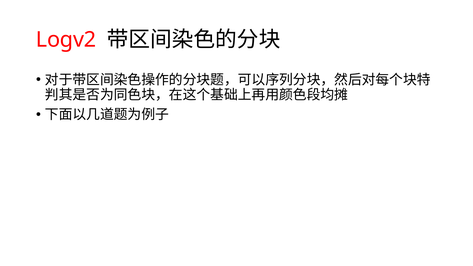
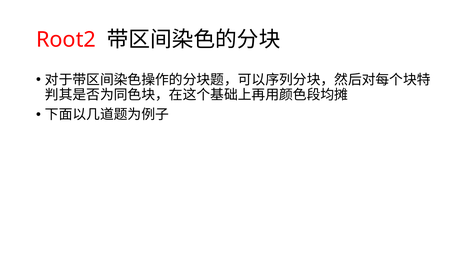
Logv2: Logv2 -> Root2 (66, 40)
